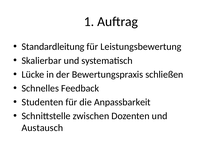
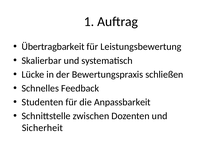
Standardleitung: Standardleitung -> Übertragbarkeit (53, 47)
Austausch: Austausch -> Sicherheit (42, 128)
